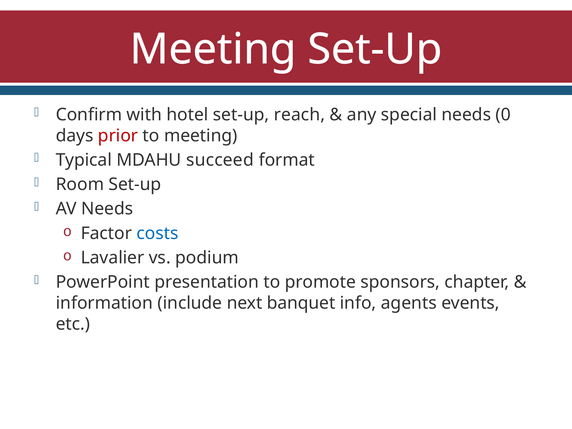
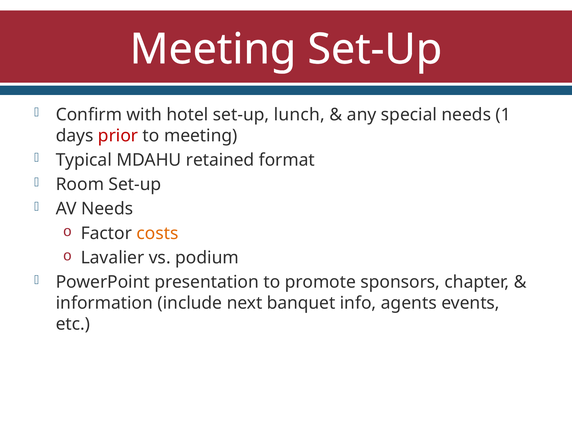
reach: reach -> lunch (299, 115)
0: 0 -> 1 (503, 115)
succeed: succeed -> retained (220, 160)
costs colour: blue -> orange (157, 233)
